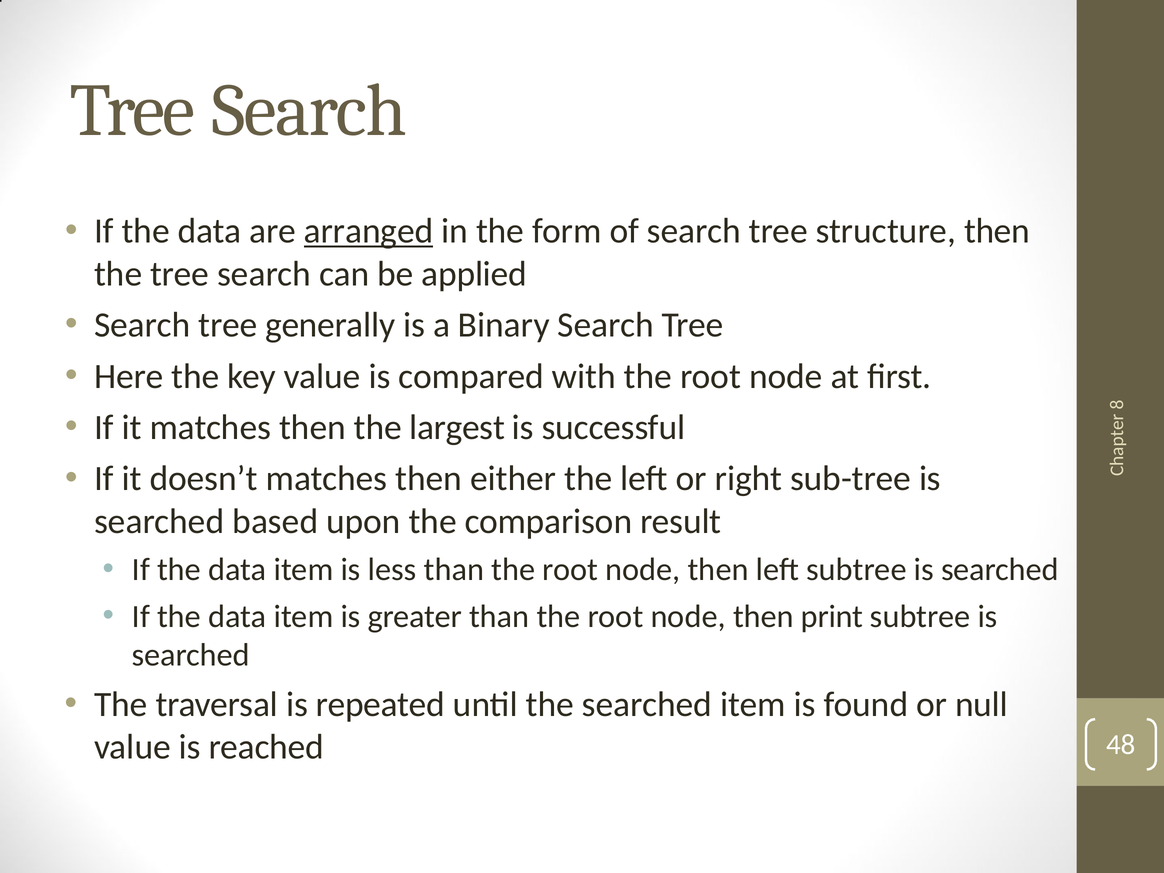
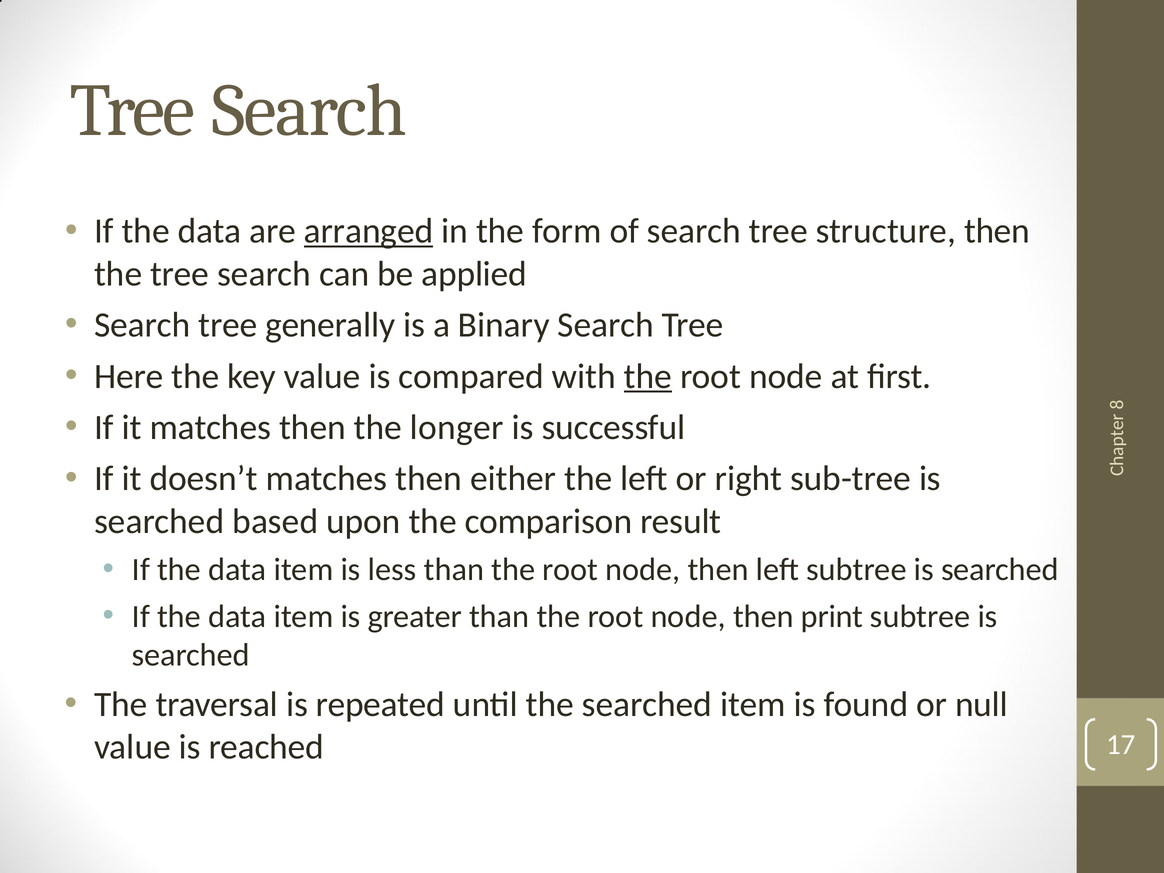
the underline: none -> present (648, 376)
largest: largest -> longer (457, 427)
48: 48 -> 17 (1121, 745)
